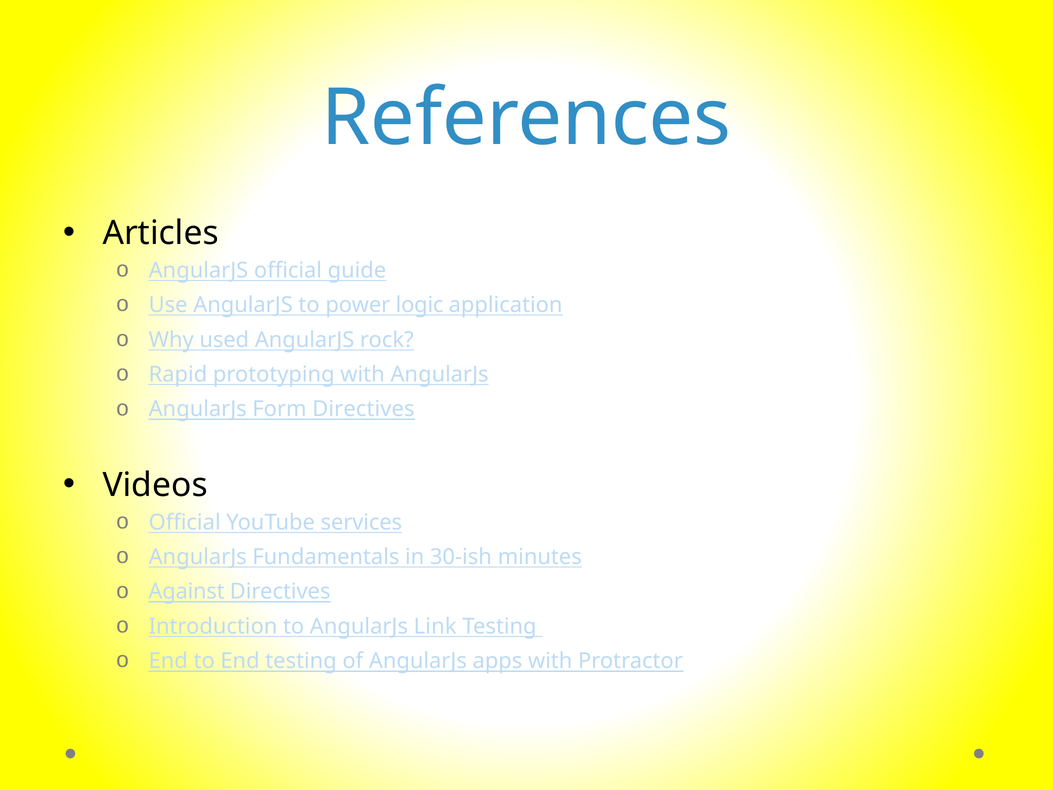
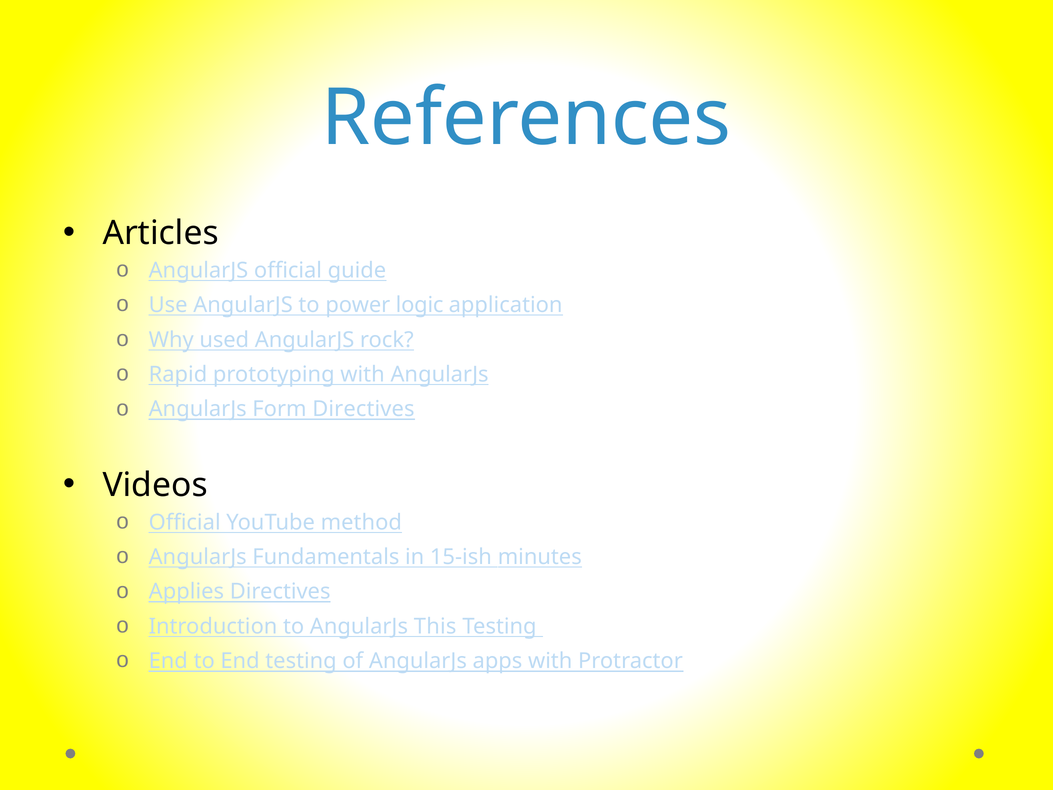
services: services -> method (361, 522)
30-ish: 30-ish -> 15-ish (461, 557)
Against: Against -> Applies (186, 592)
Link: Link -> This (435, 626)
